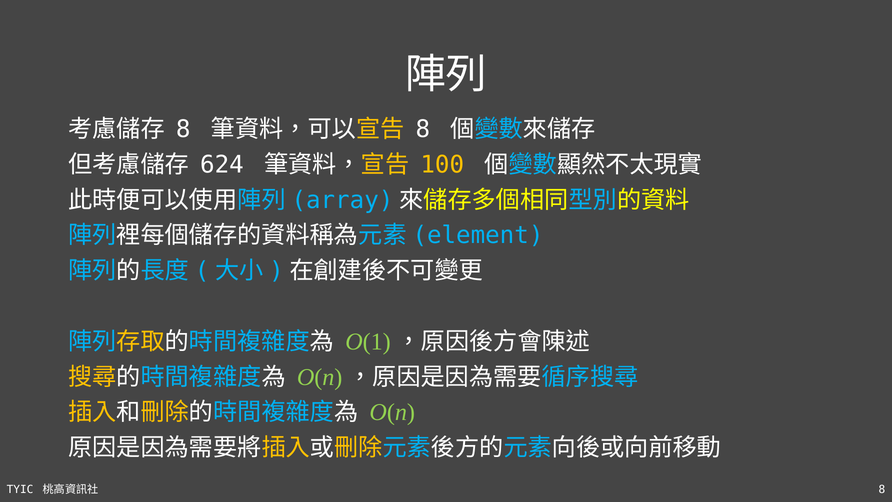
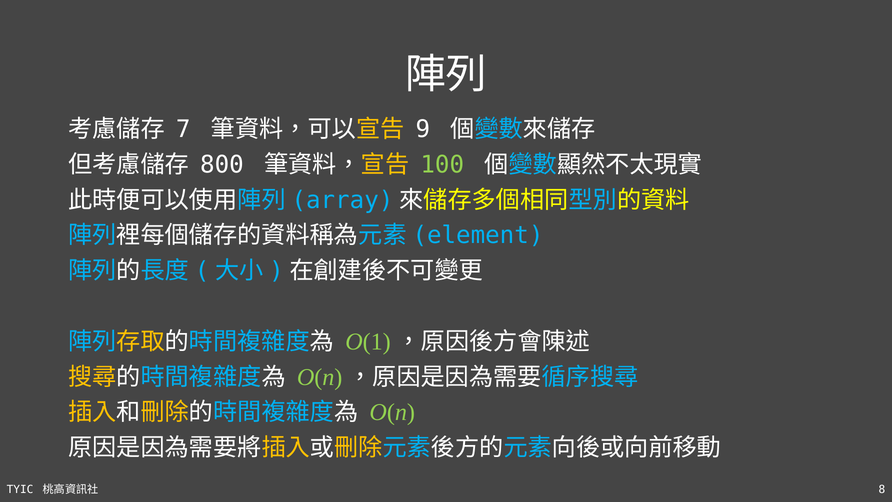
8: 8 -> 7 (183, 129)
8: 8 -> 9 (423, 129)
624: 624 -> 800 (222, 165)
100 colour: yellow -> light green (442, 165)
